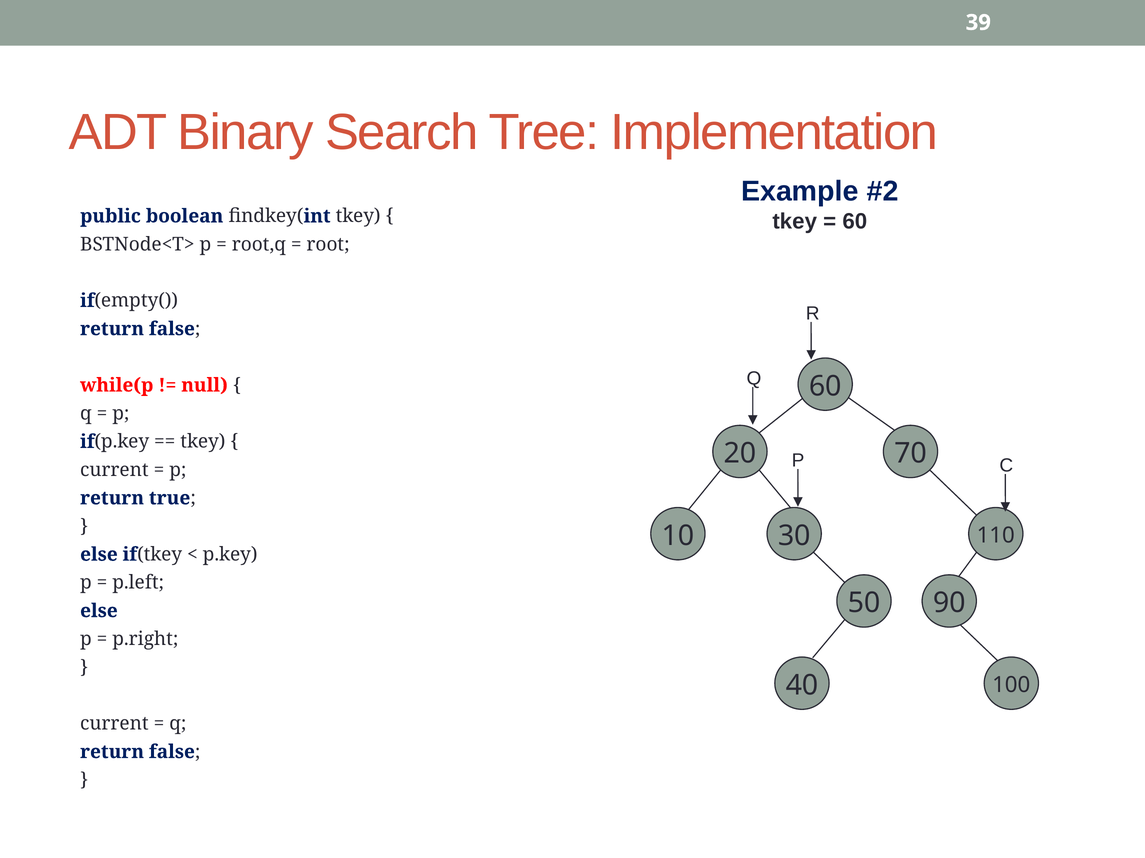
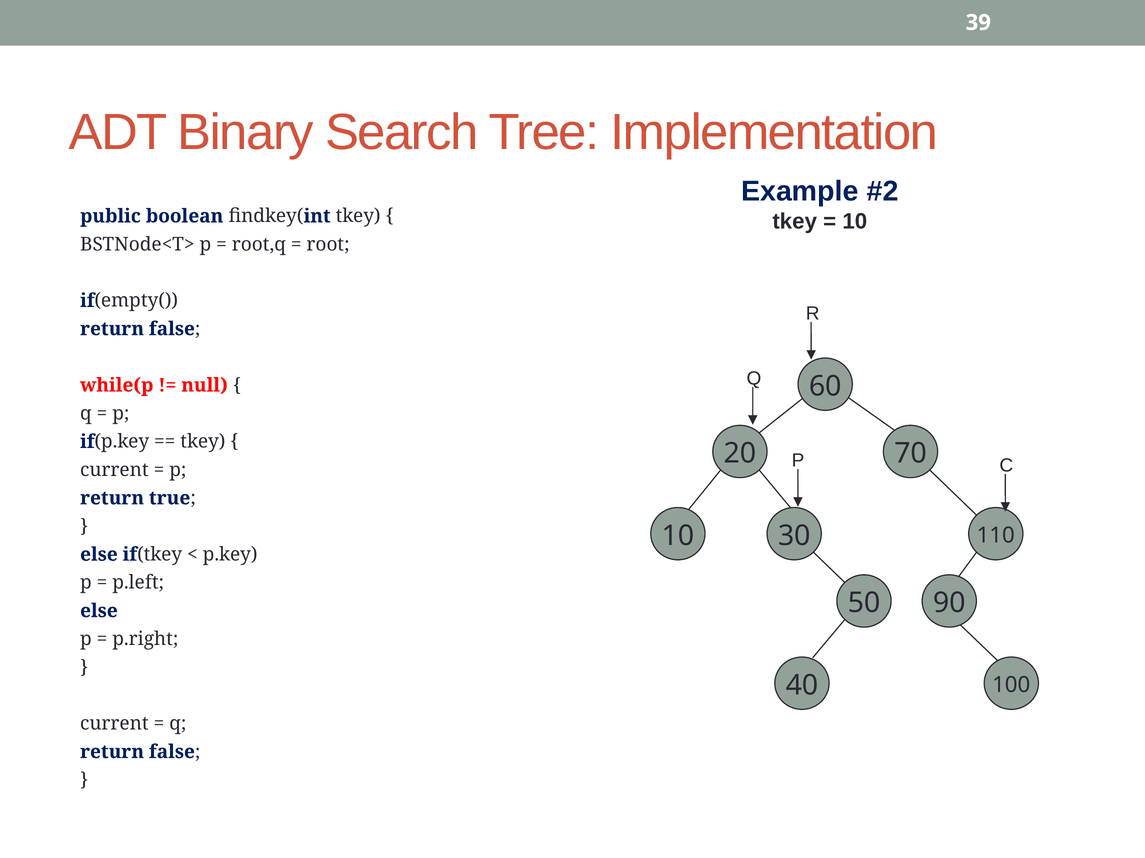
60: 60 -> 10 (855, 222)
